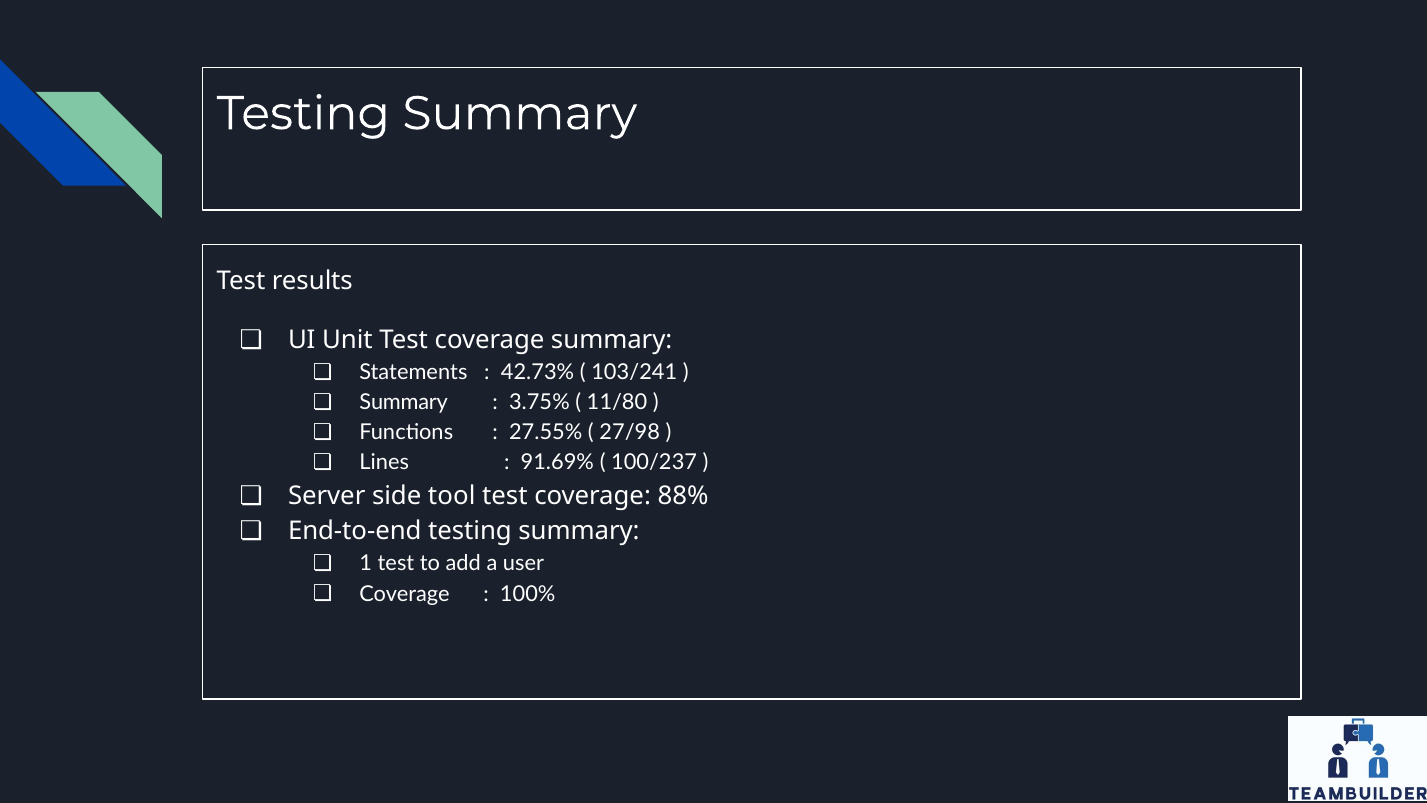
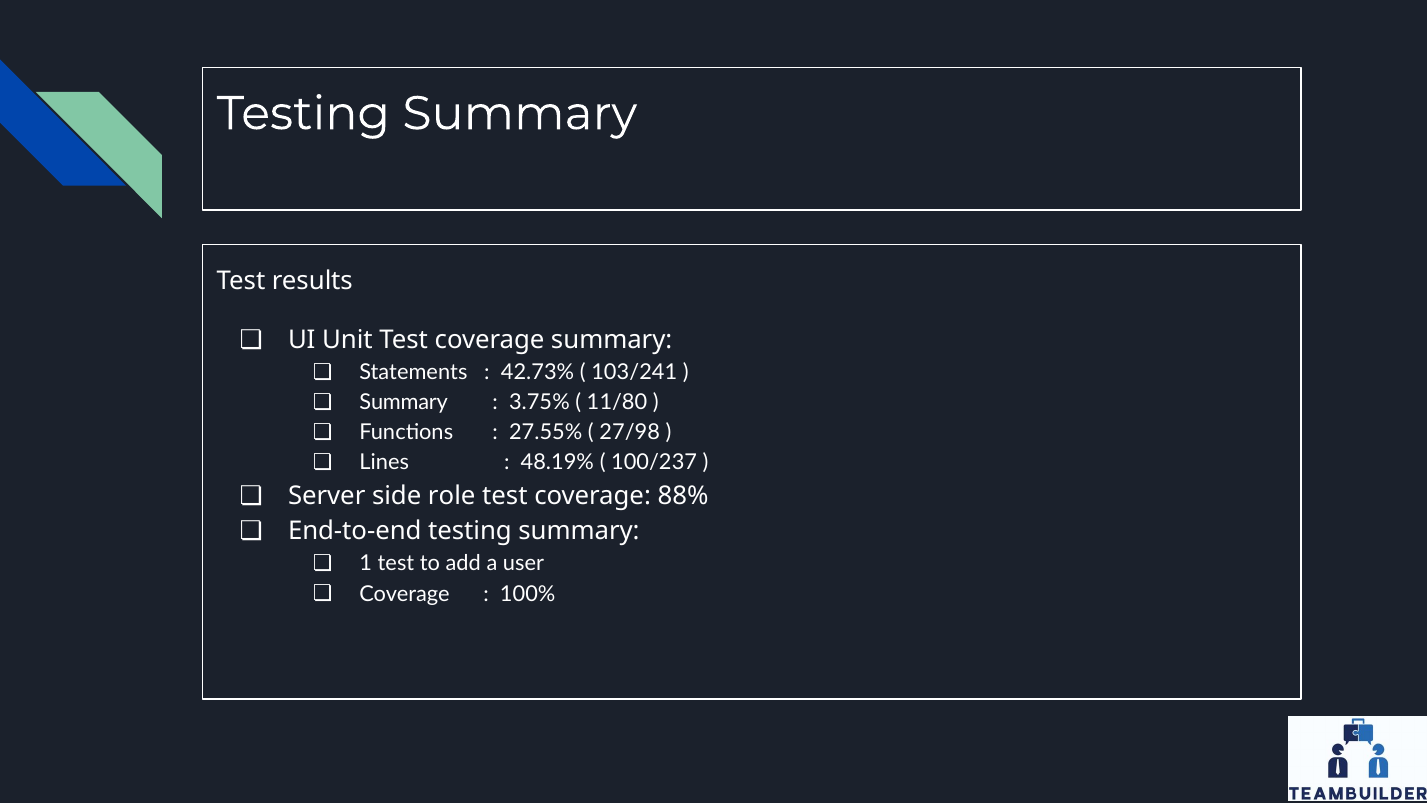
91.69%: 91.69% -> 48.19% (557, 463)
tool: tool -> role (452, 496)
